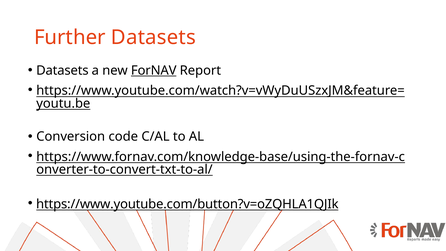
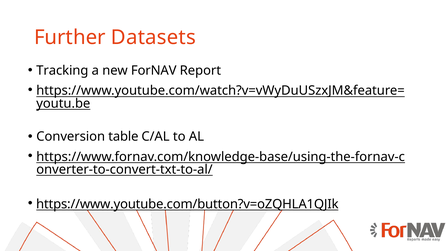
Datasets: Datasets -> Tracking (62, 70)
ForNAV underline: present -> none (154, 70)
code: code -> table (123, 136)
